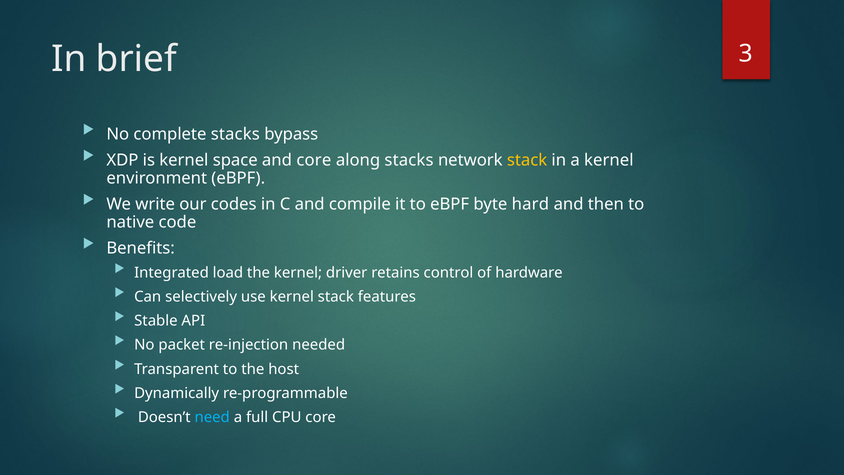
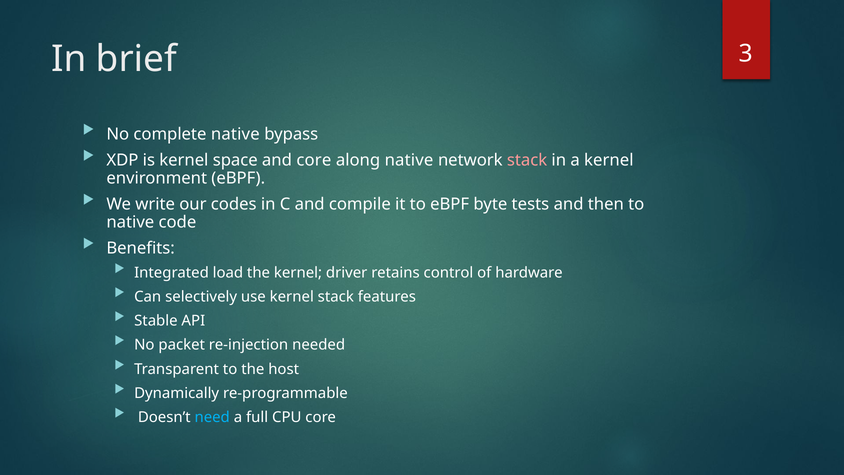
complete stacks: stacks -> native (235, 134)
along stacks: stacks -> native (409, 160)
stack colour: yellow -> pink (527, 160)
hard: hard -> tests (530, 204)
